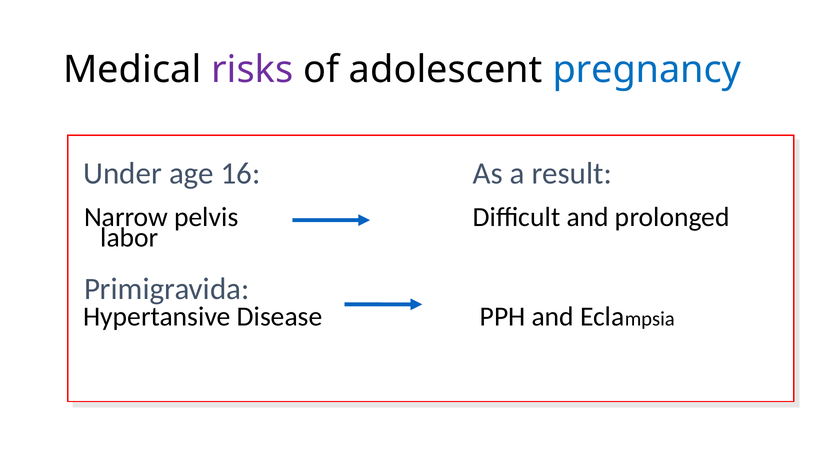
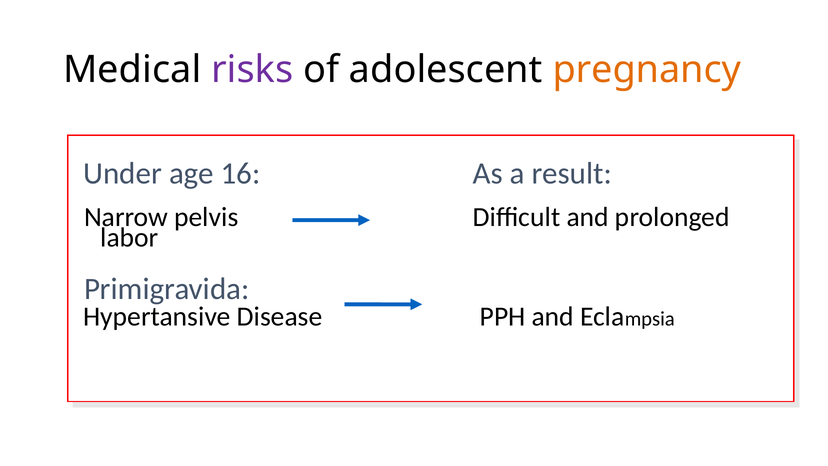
pregnancy colour: blue -> orange (647, 70)
